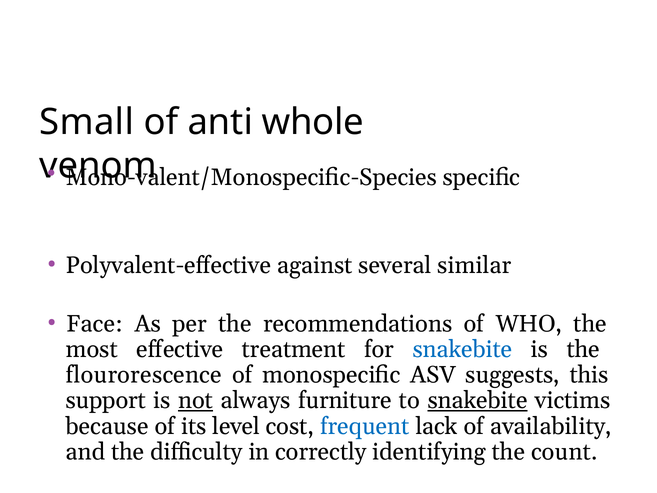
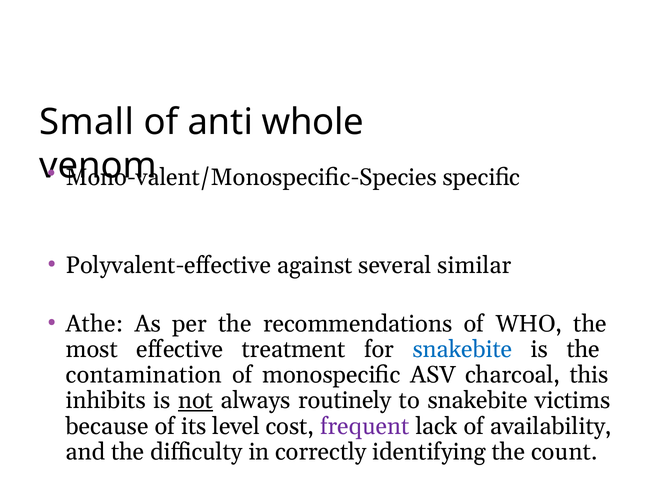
Face: Face -> Athe (95, 324)
flourorescence: flourorescence -> contamination (144, 375)
suggests: suggests -> charcoal (513, 375)
support: support -> inhibits (106, 400)
furniture: furniture -> routinely (345, 400)
snakebite underline: present -> none (478, 400)
frequent colour: blue -> purple (365, 426)
